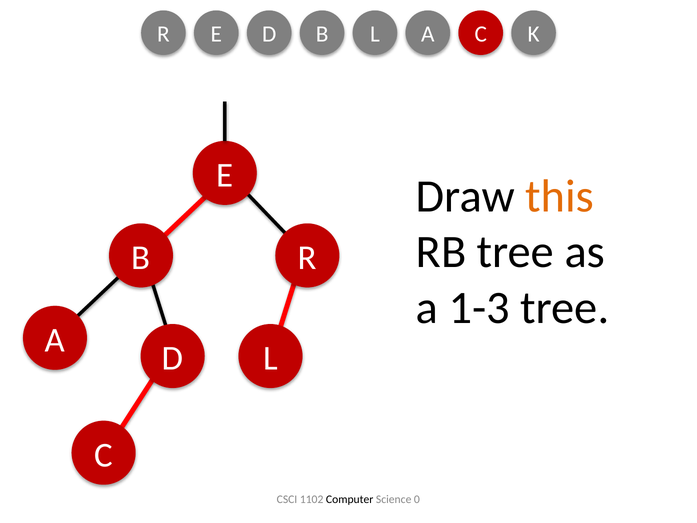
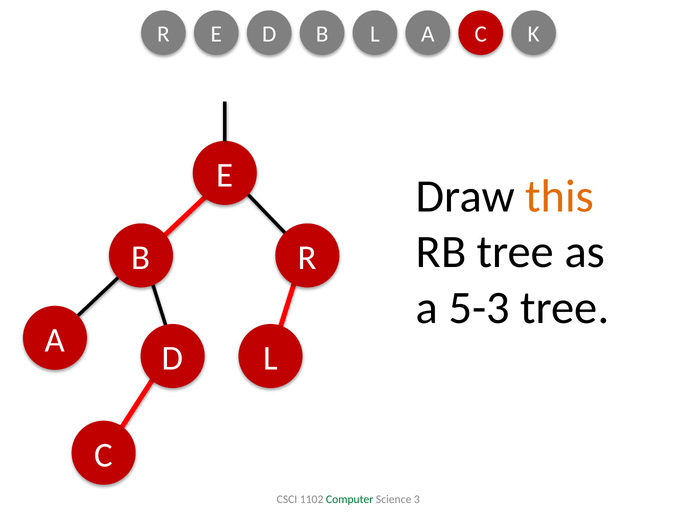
1-3: 1-3 -> 5-3 (479, 308)
Computer colour: black -> green (350, 499)
0: 0 -> 3 (417, 499)
